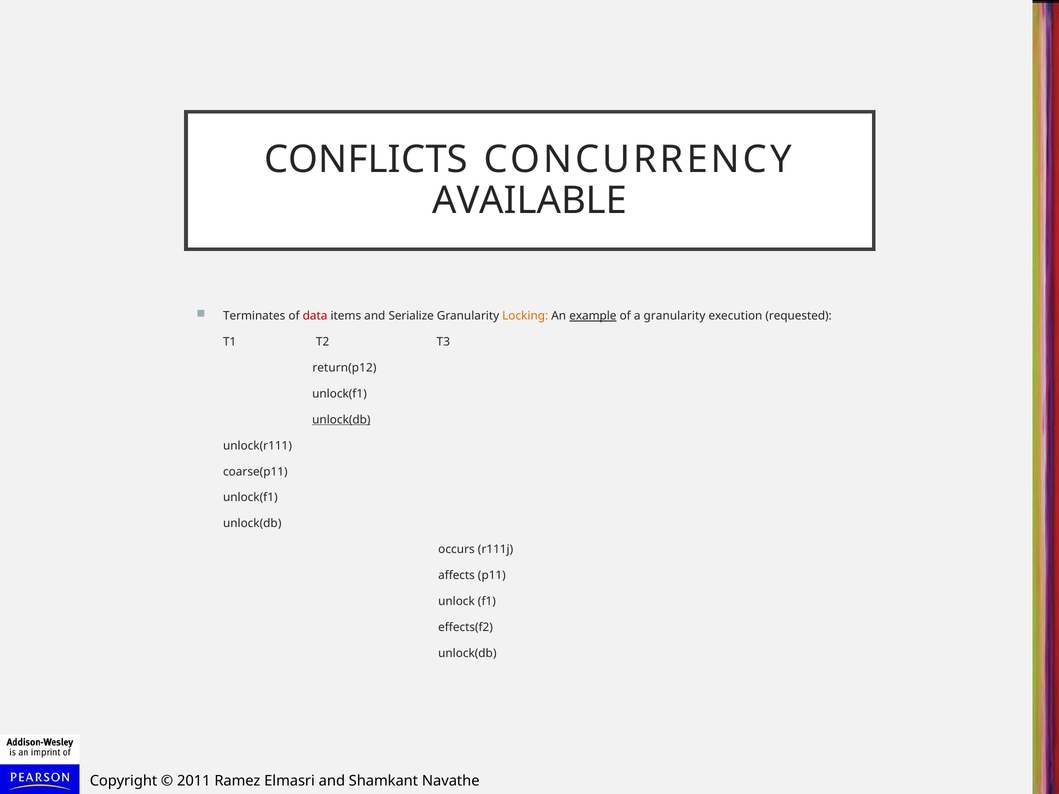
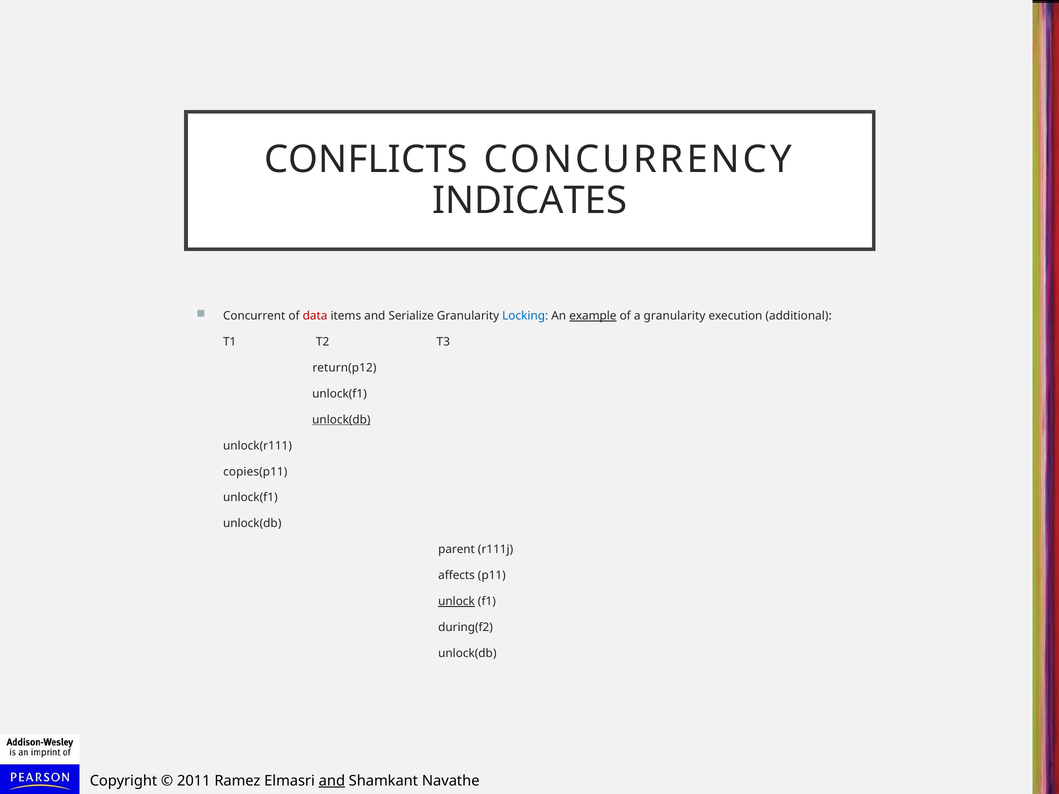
AVAILABLE: AVAILABLE -> INDICATES (530, 201)
Terminates: Terminates -> Concurrent (254, 316)
Locking colour: orange -> blue (525, 316)
requested: requested -> additional (799, 316)
coarse(p11: coarse(p11 -> copies(p11 (255, 472)
occurs: occurs -> parent (457, 550)
unlock underline: none -> present (456, 602)
effects(f2: effects(f2 -> during(f2 (466, 628)
and underline: none -> present (332, 781)
